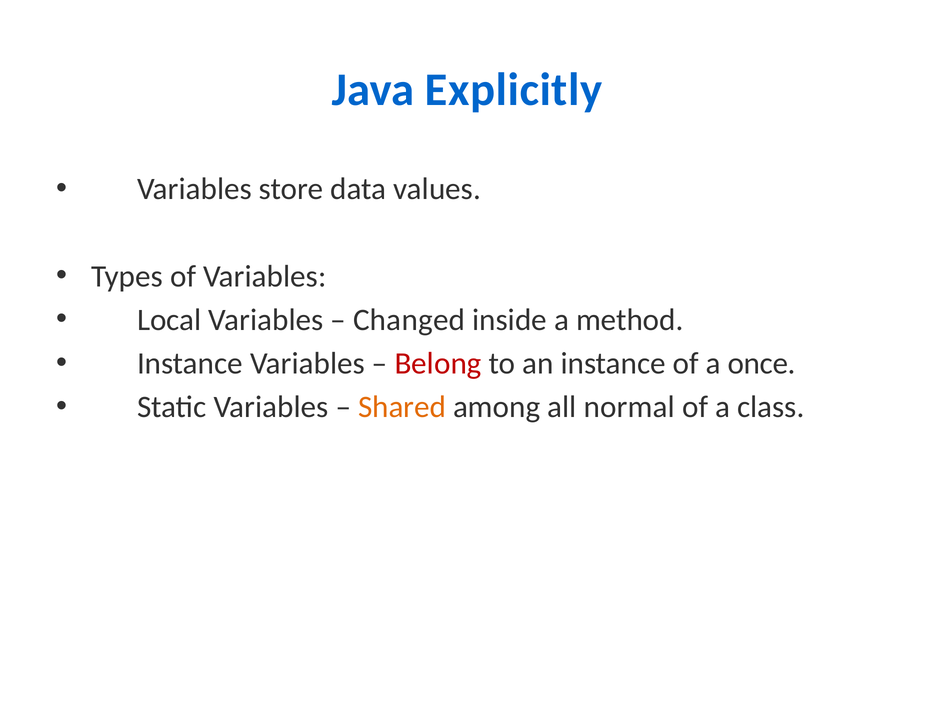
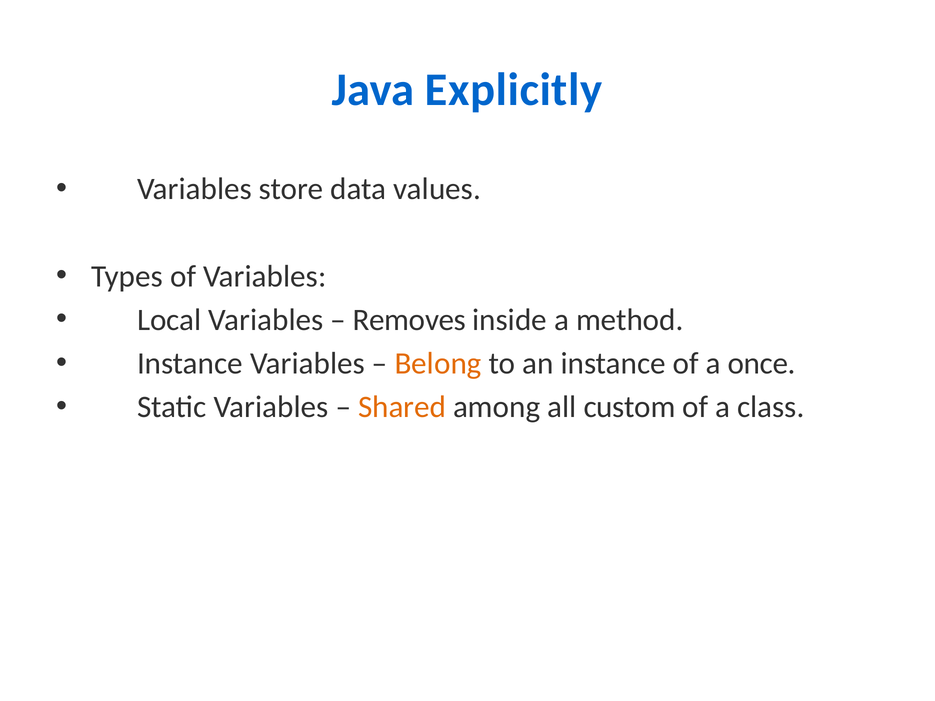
Changed: Changed -> Removes (409, 320)
Belong colour: red -> orange (438, 364)
normal: normal -> custom (629, 407)
